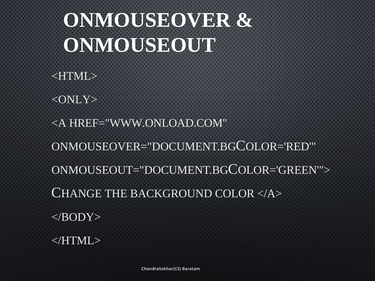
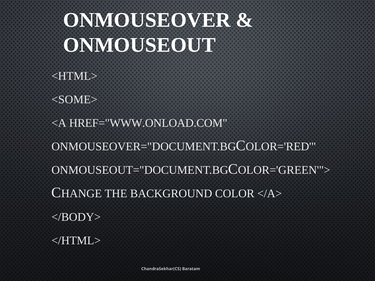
<ONLY>: <ONLY> -> <SOME> (74, 100)
